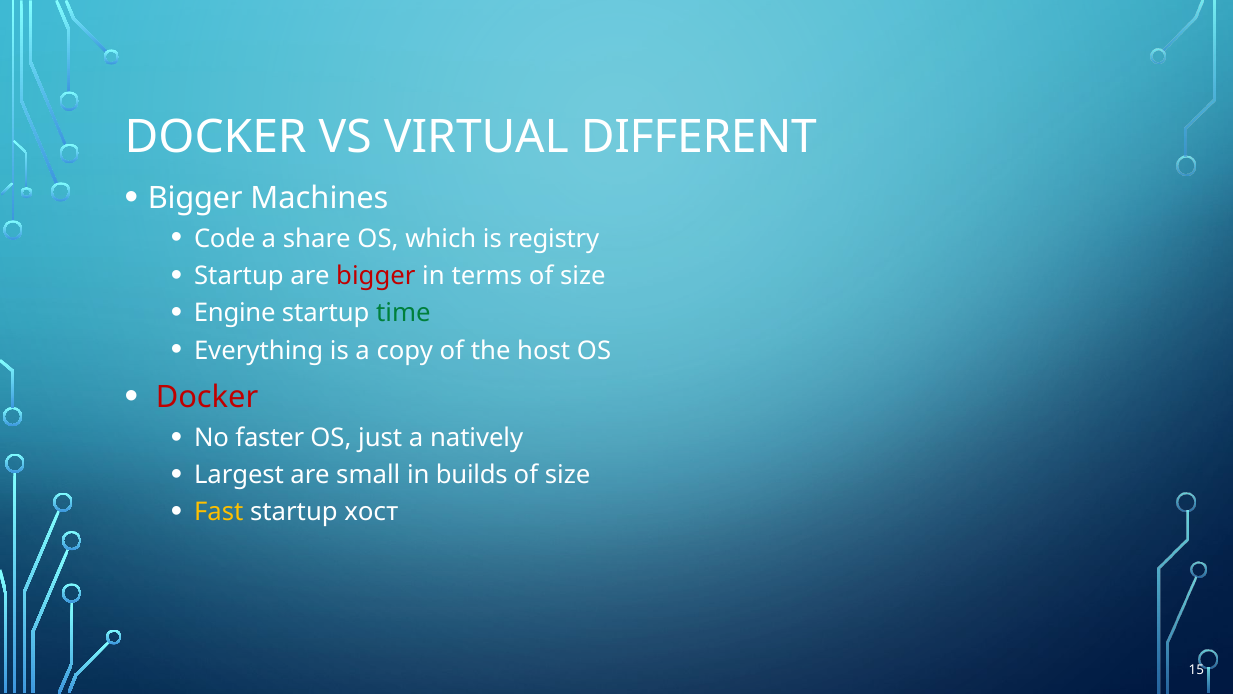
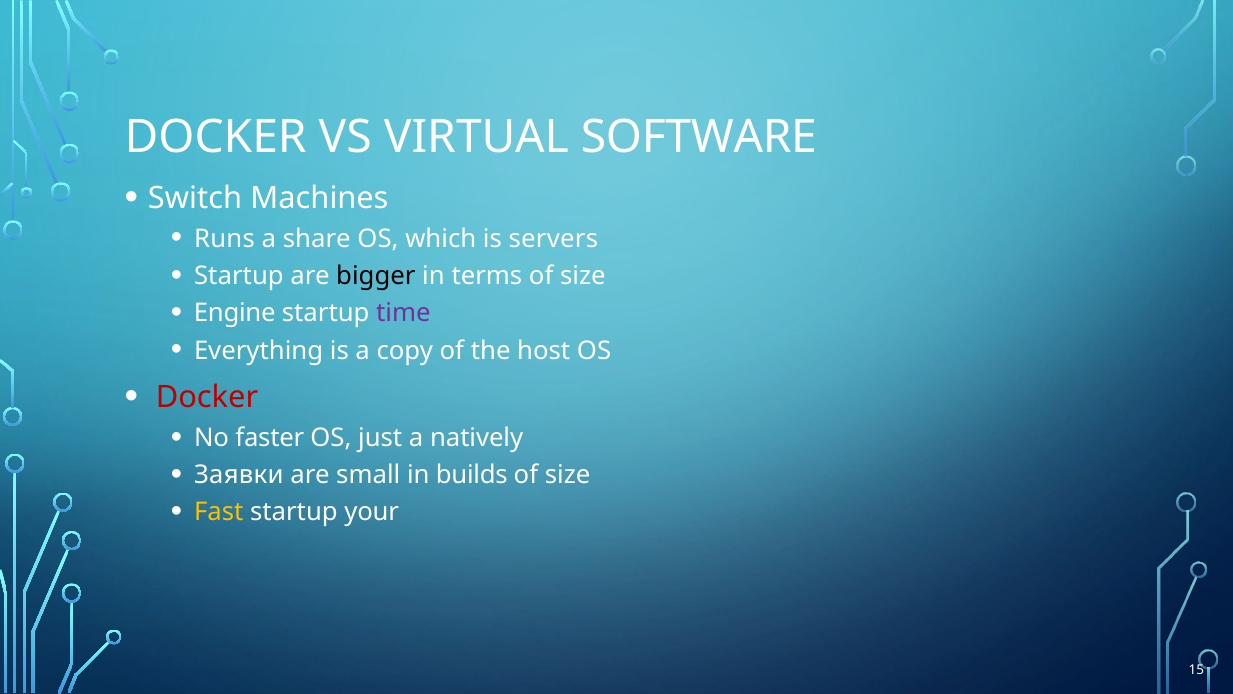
DIFFERENT: DIFFERENT -> SOFTWARE (699, 137)
Bigger: Bigger -> Switch (195, 198)
Code: Code -> Runs (224, 238)
registry: registry -> servers (553, 238)
bigger colour: red -> black (376, 276)
time colour: green -> purple (403, 313)
Largest: Largest -> Заявки (239, 475)
хост: хост -> your (372, 512)
